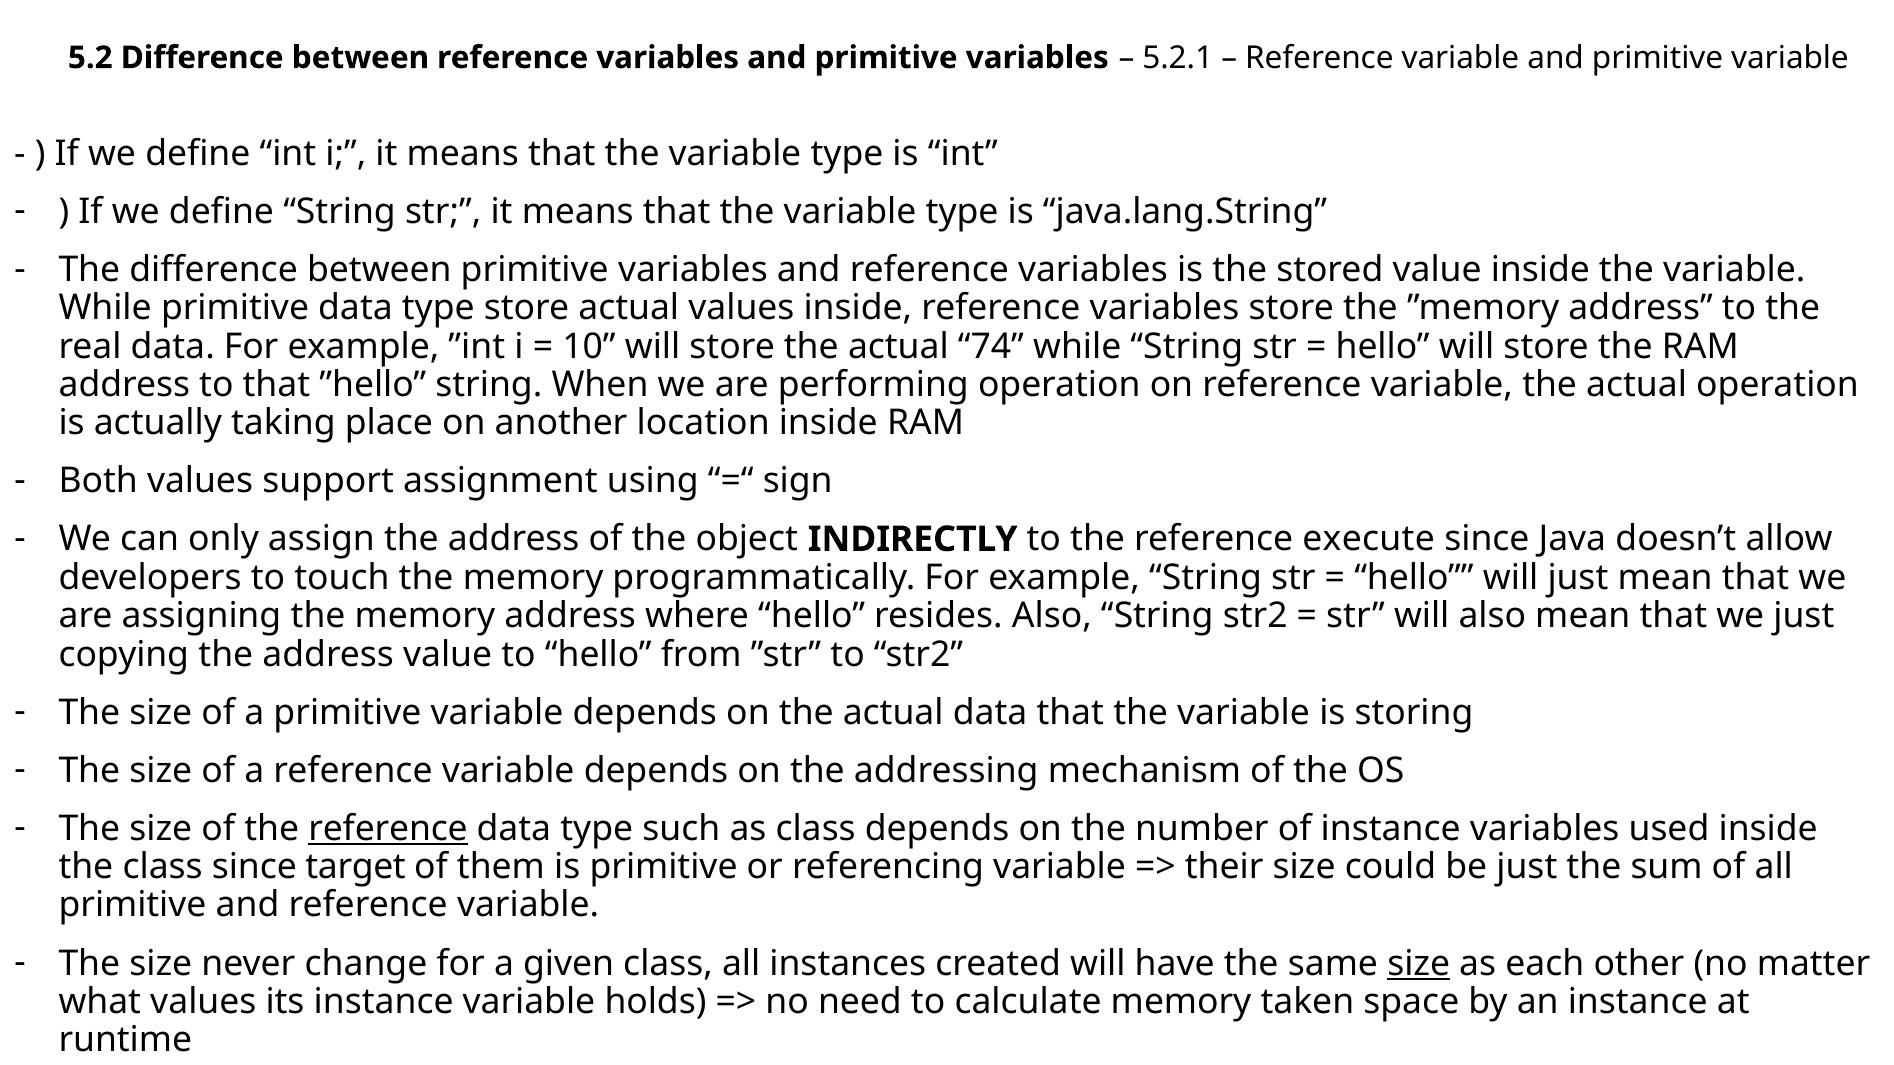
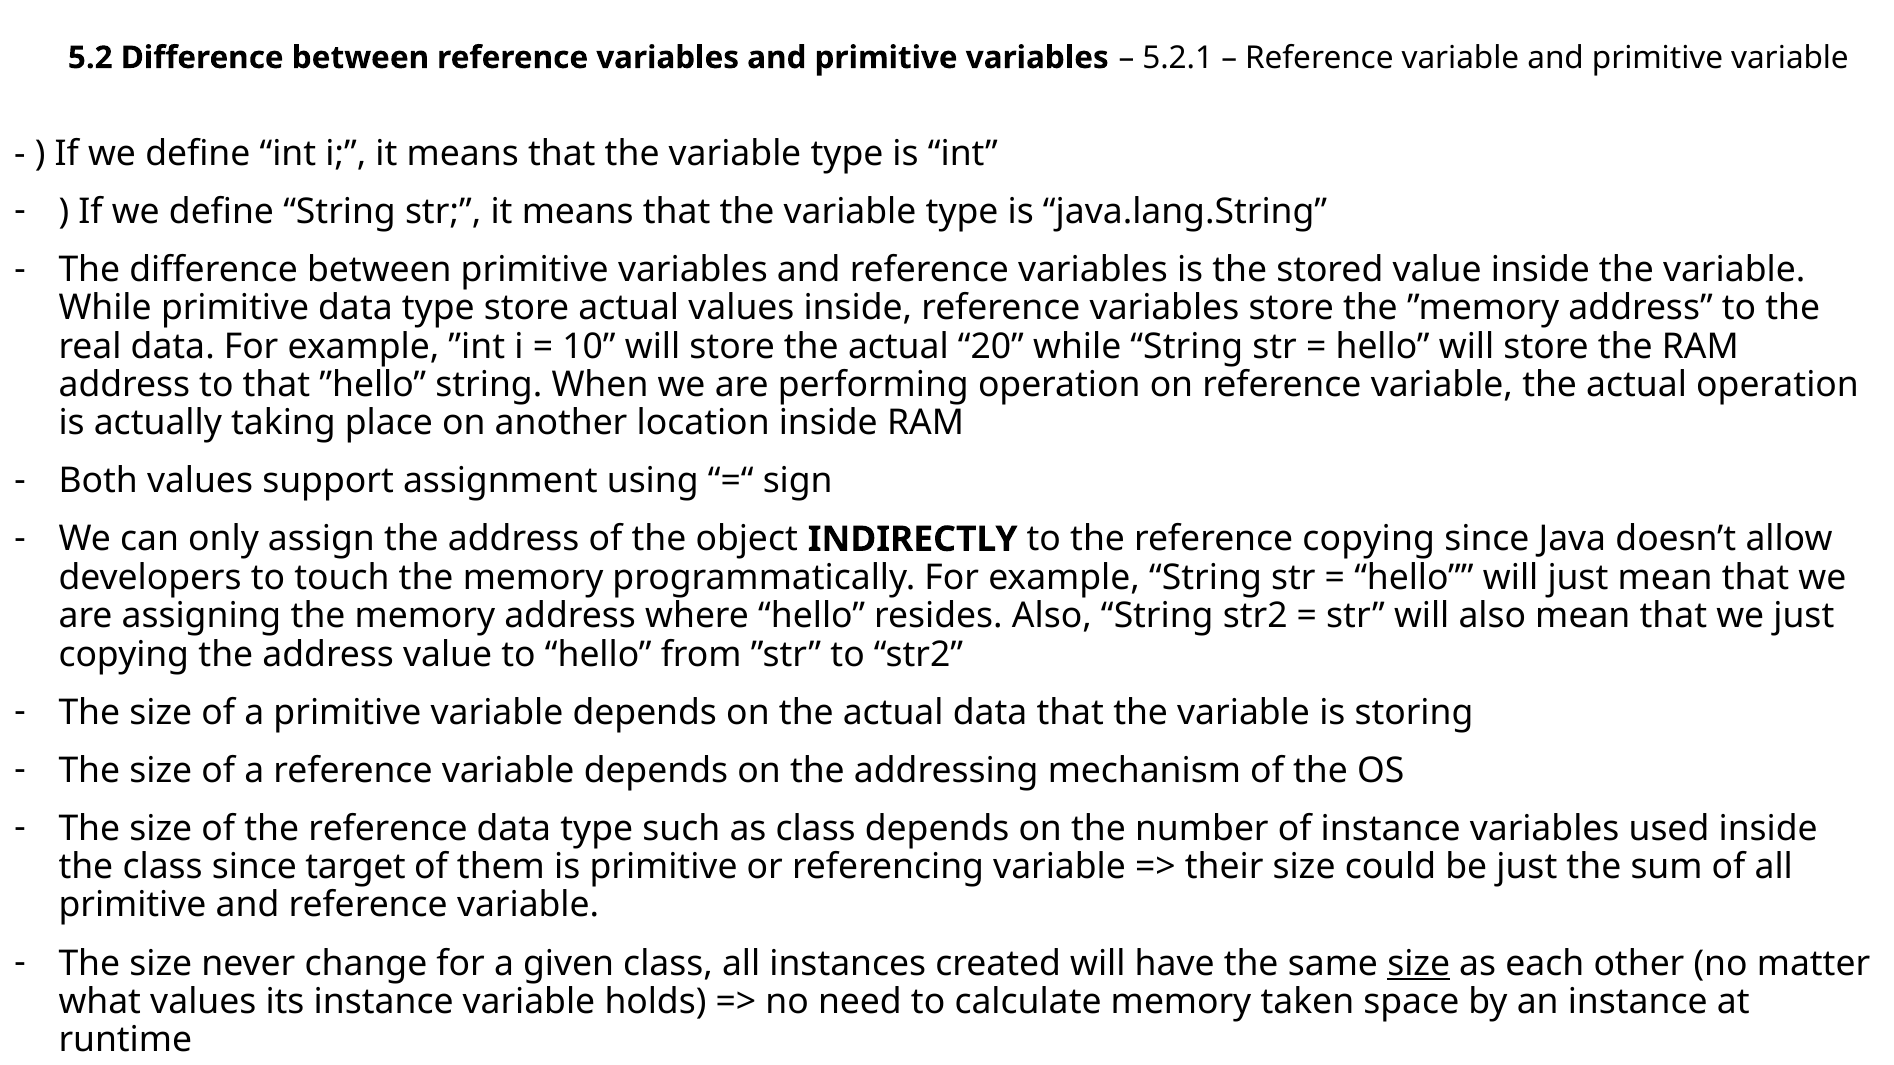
74: 74 -> 20 (991, 346)
reference execute: execute -> copying (1369, 539)
reference underline: present -> none (388, 829)
